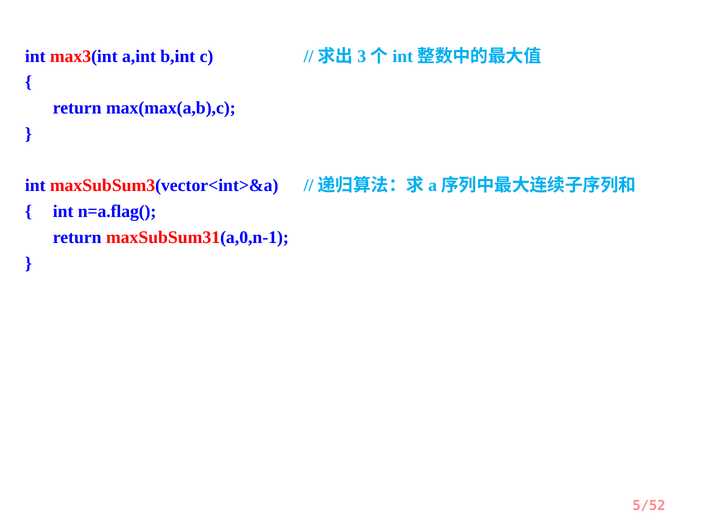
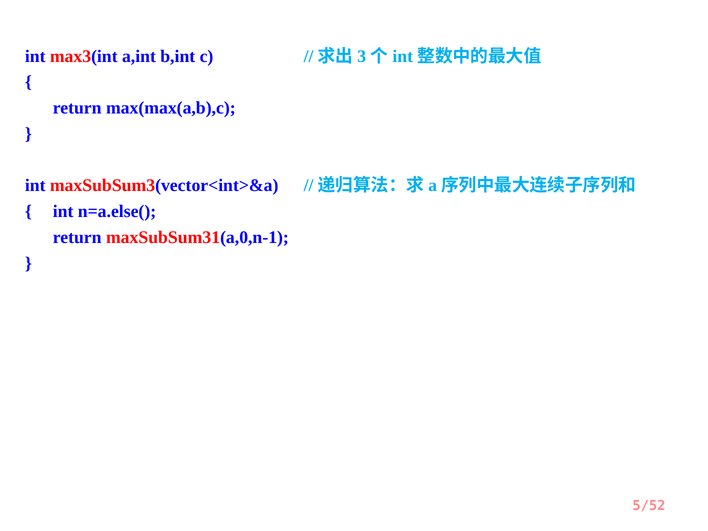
n=a.flag(: n=a.flag( -> n=a.else( (117, 211)
